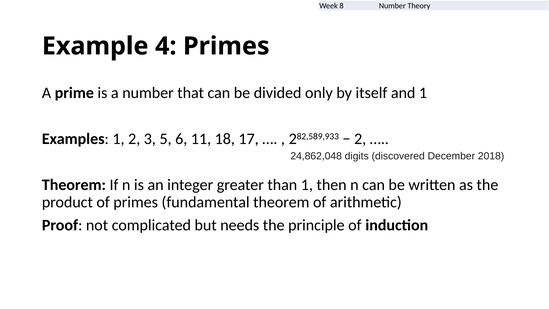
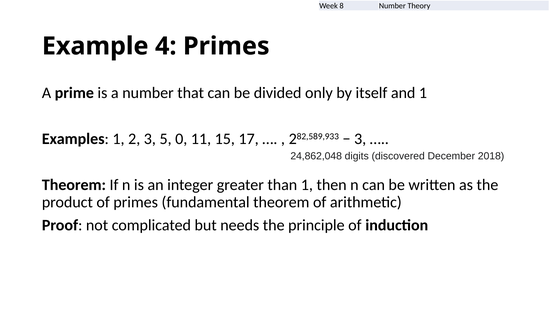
6: 6 -> 0 (181, 139)
18: 18 -> 15 (225, 139)
2: 2 -> 3 (360, 139)
